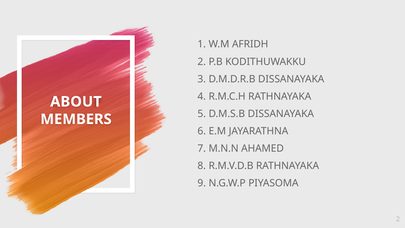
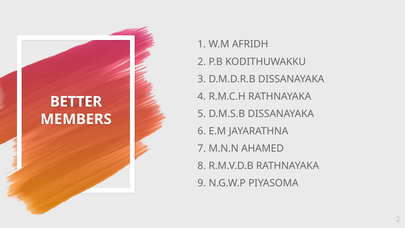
ABOUT: ABOUT -> BETTER (76, 102)
